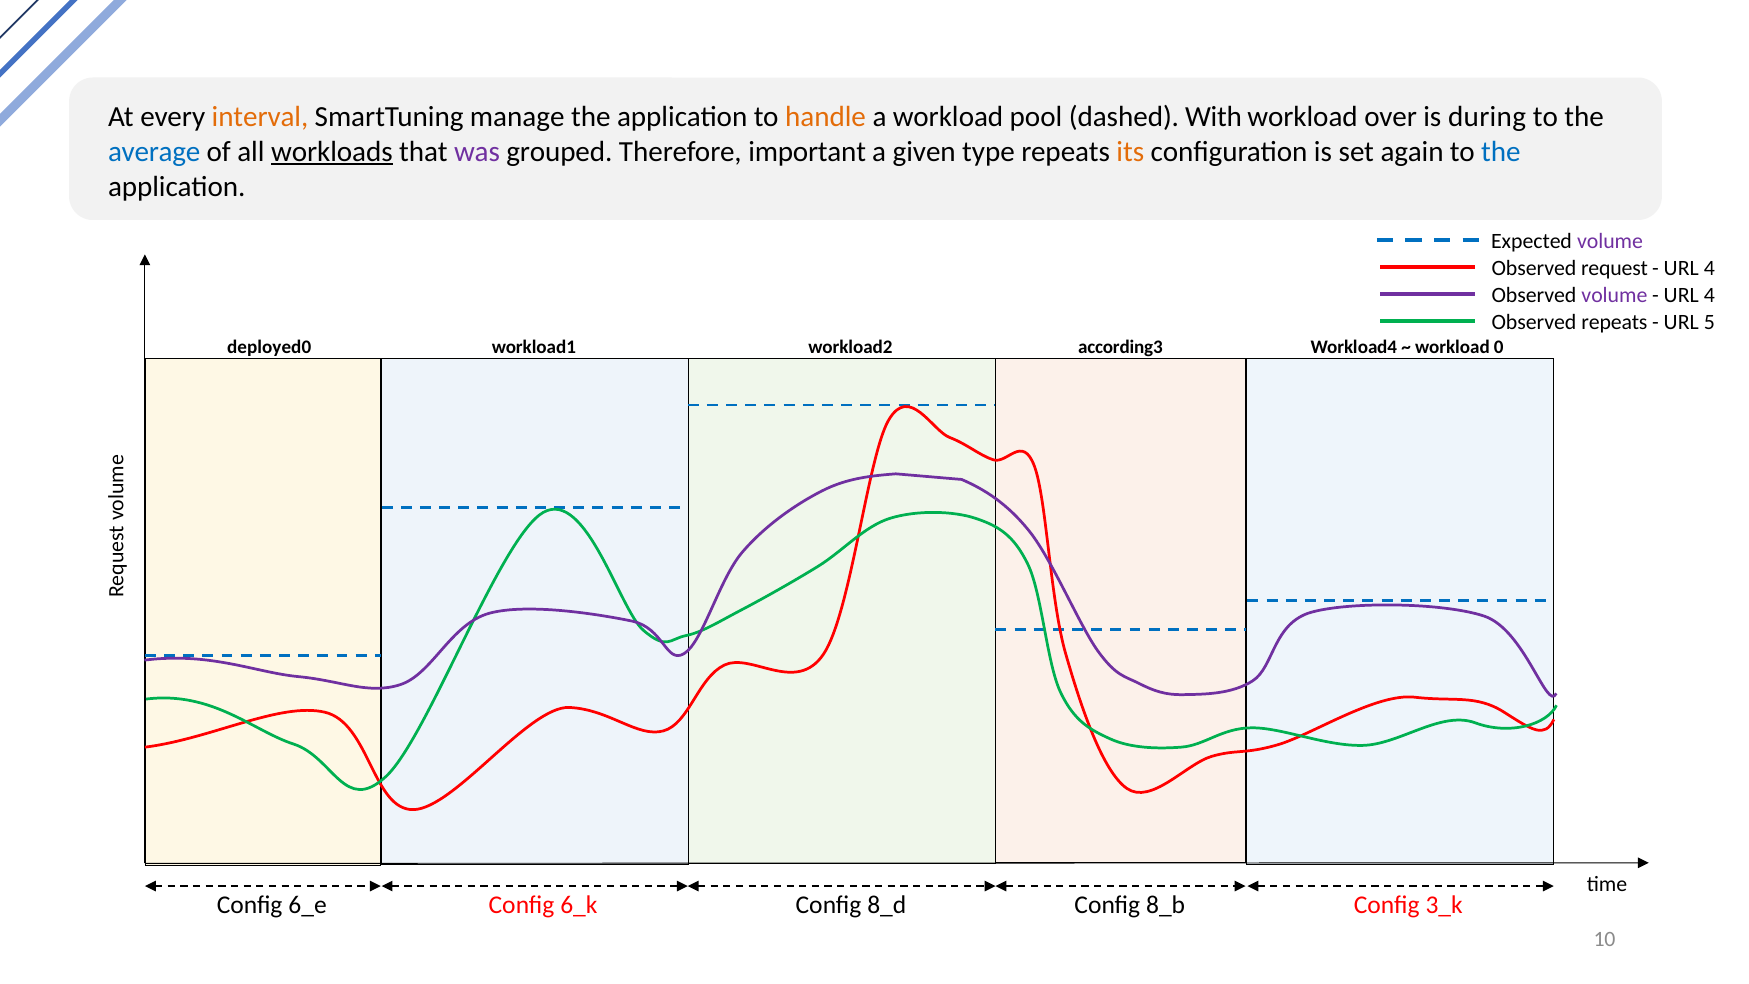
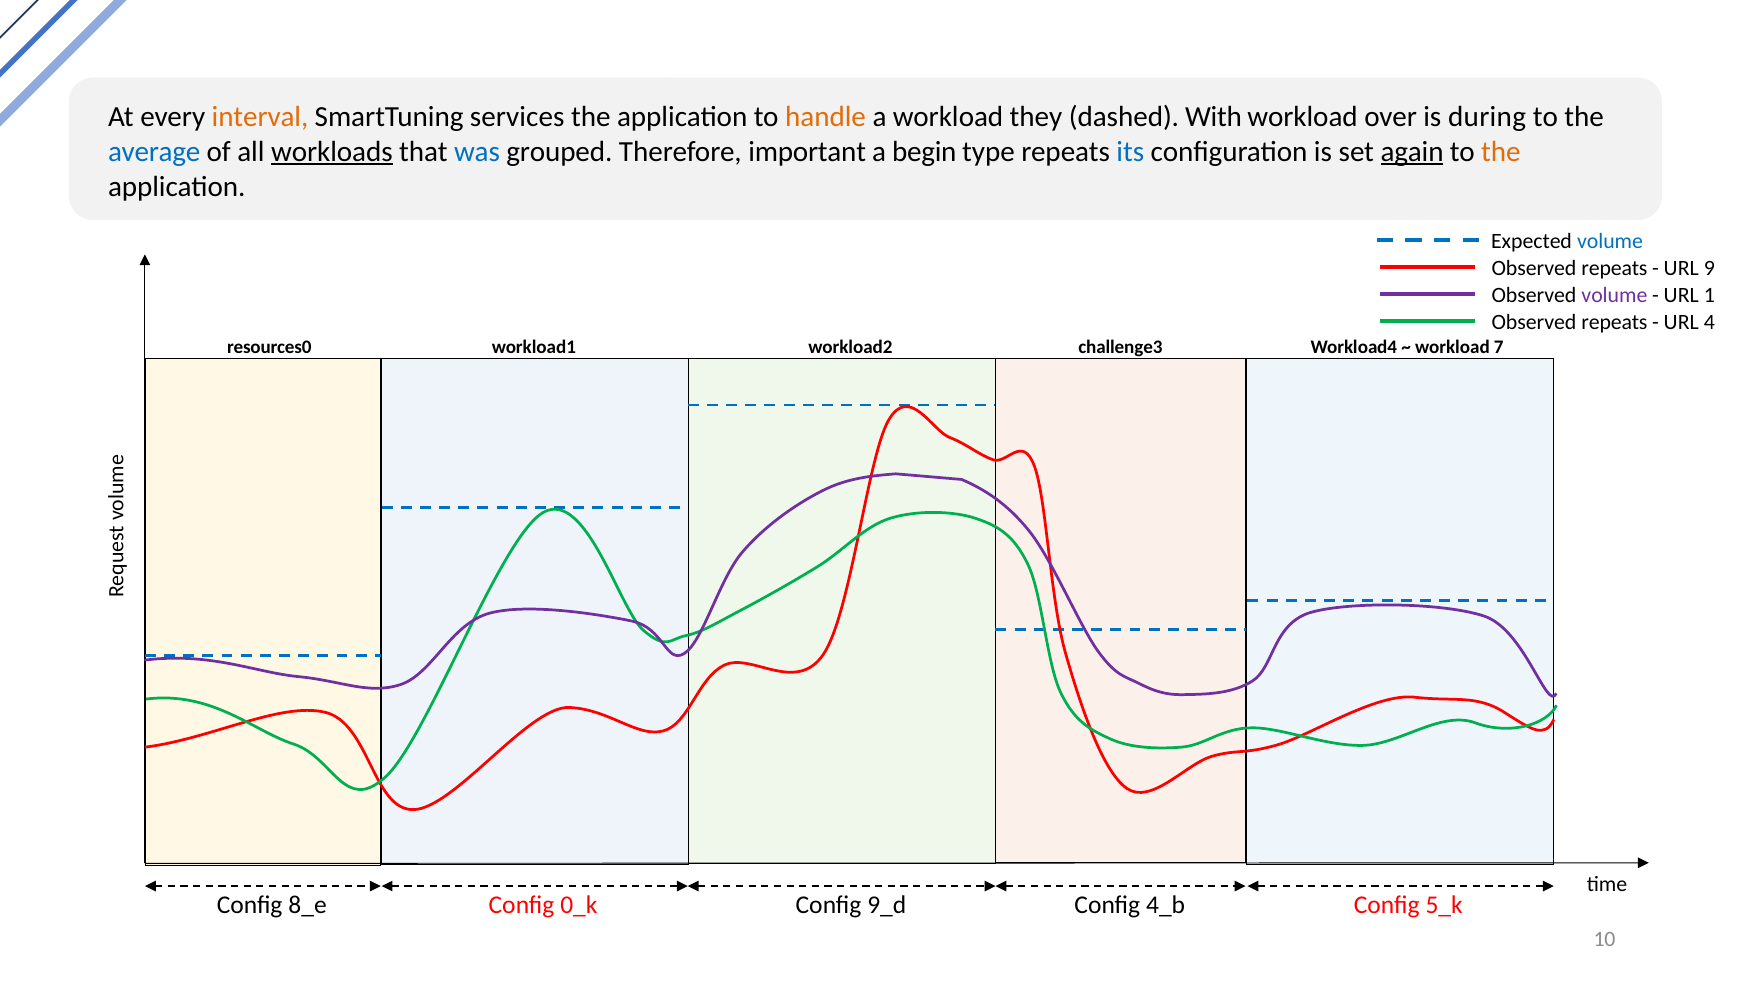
manage: manage -> services (517, 117)
pool: pool -> they (1036, 117)
was colour: purple -> blue (477, 152)
given: given -> begin (924, 152)
its colour: orange -> blue (1130, 152)
again underline: none -> present (1412, 152)
the colour: blue -> orange (1501, 152)
volume colour: purple -> blue (1610, 241)
request: request -> repeats (1614, 268)
4: 4 -> 9 (1709, 268)
4: 4 -> 1 (1709, 295)
5: 5 -> 4 (1709, 322)
deployed0: deployed0 -> resources0 (269, 347)
according3: according3 -> challenge3 (1120, 347)
0: 0 -> 7 (1499, 347)
6_e: 6_e -> 8_e (308, 905)
6_k: 6_k -> 0_k (579, 905)
8_d: 8_d -> 9_d (887, 905)
8_b: 8_b -> 4_b (1166, 905)
3_k: 3_k -> 5_k (1444, 905)
